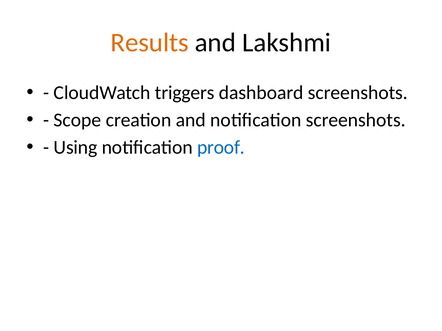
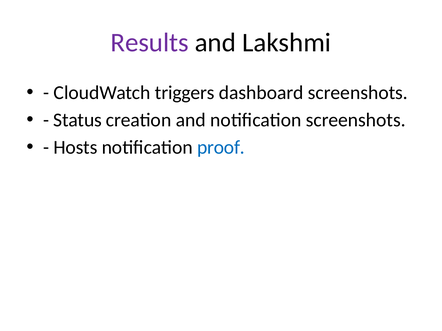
Results colour: orange -> purple (150, 43)
Scope: Scope -> Status (78, 120)
Using: Using -> Hosts (75, 148)
